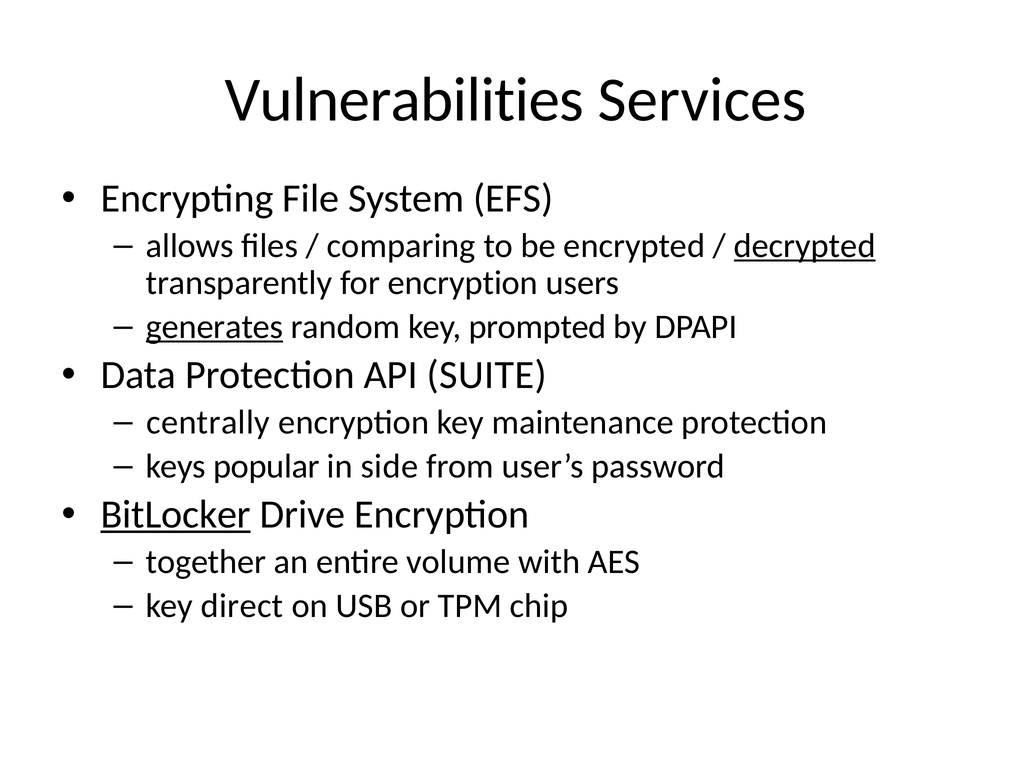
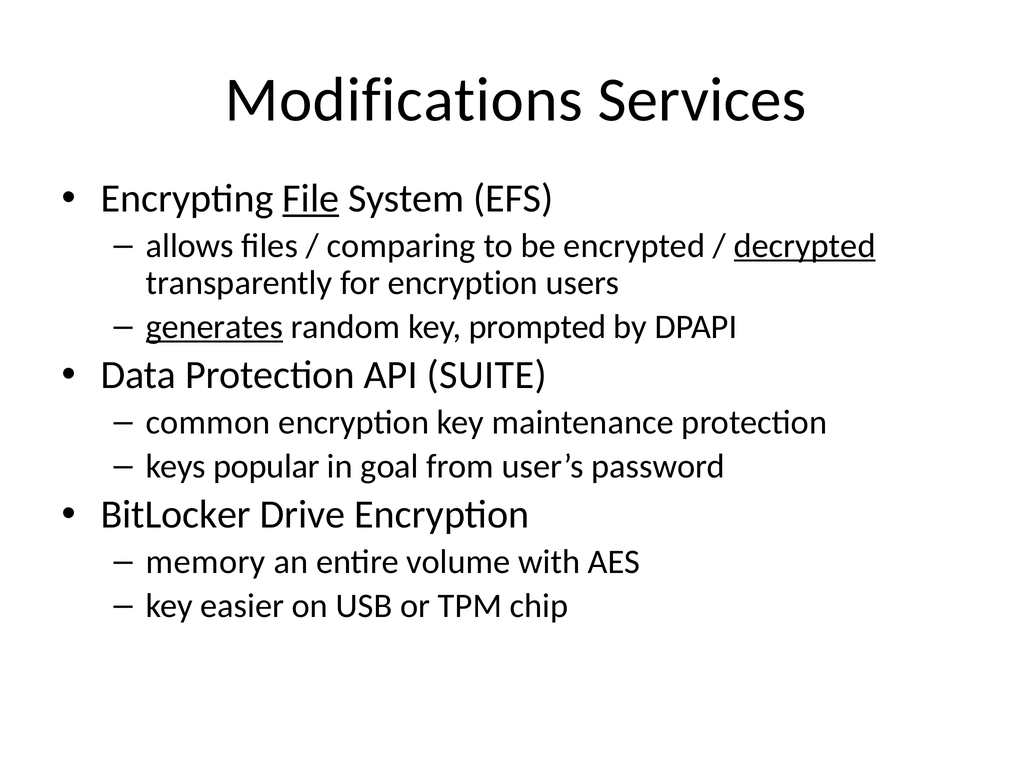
Vulnerabilities: Vulnerabilities -> Modifications (404, 100)
File underline: none -> present (311, 199)
centrally: centrally -> common (208, 422)
side: side -> goal (390, 466)
BitLocker underline: present -> none (176, 515)
together: together -> memory (206, 562)
direct: direct -> easier (242, 606)
